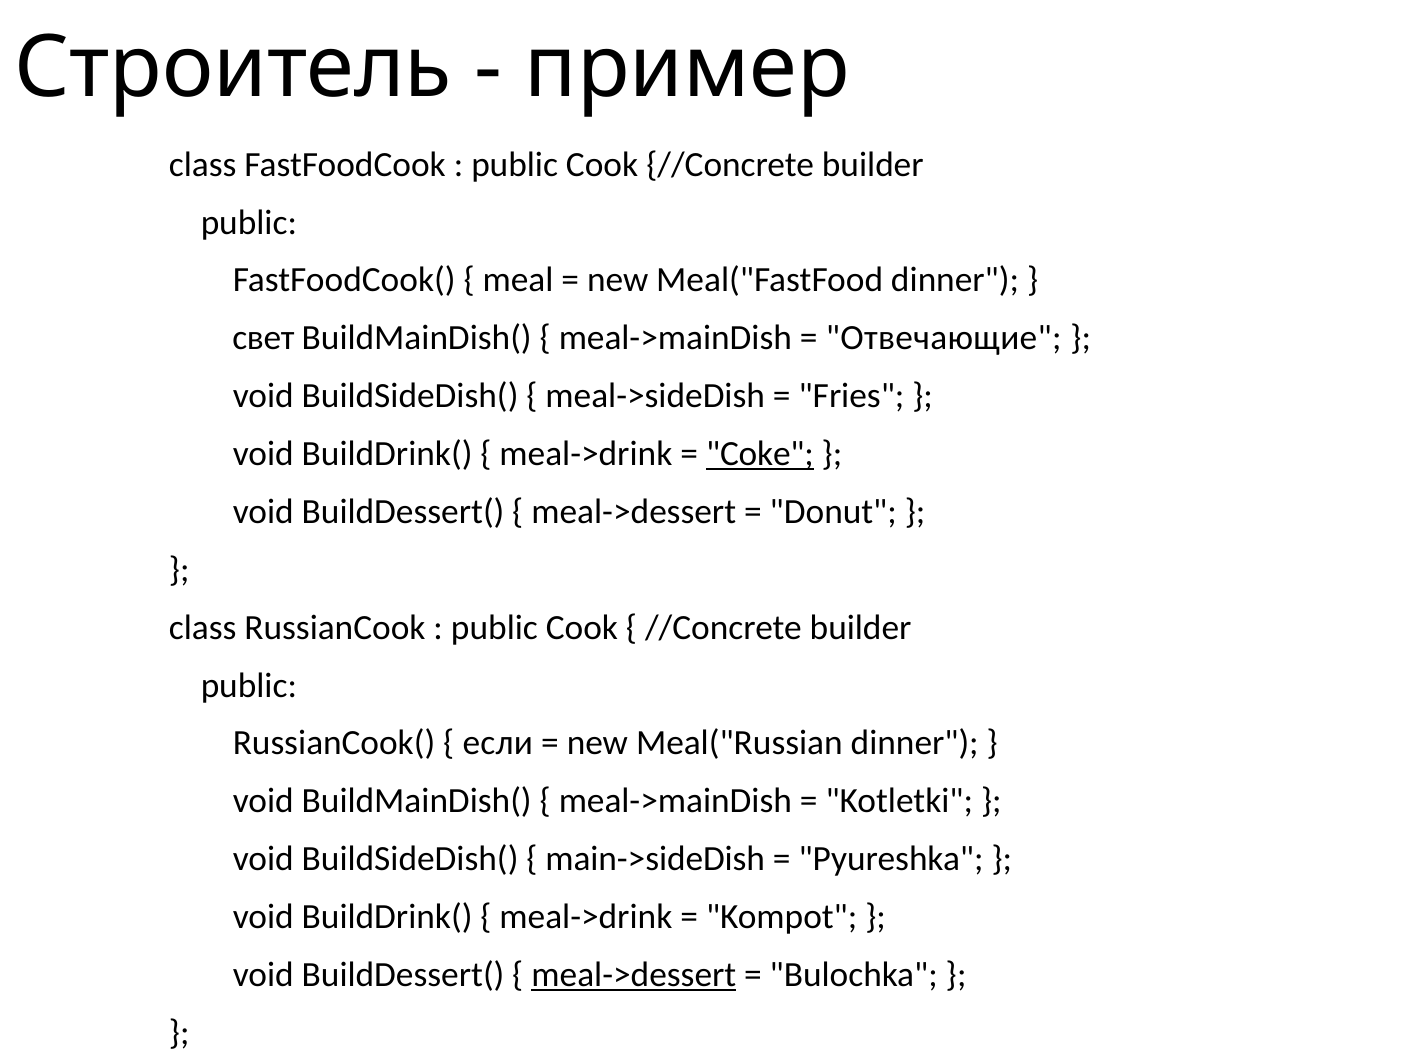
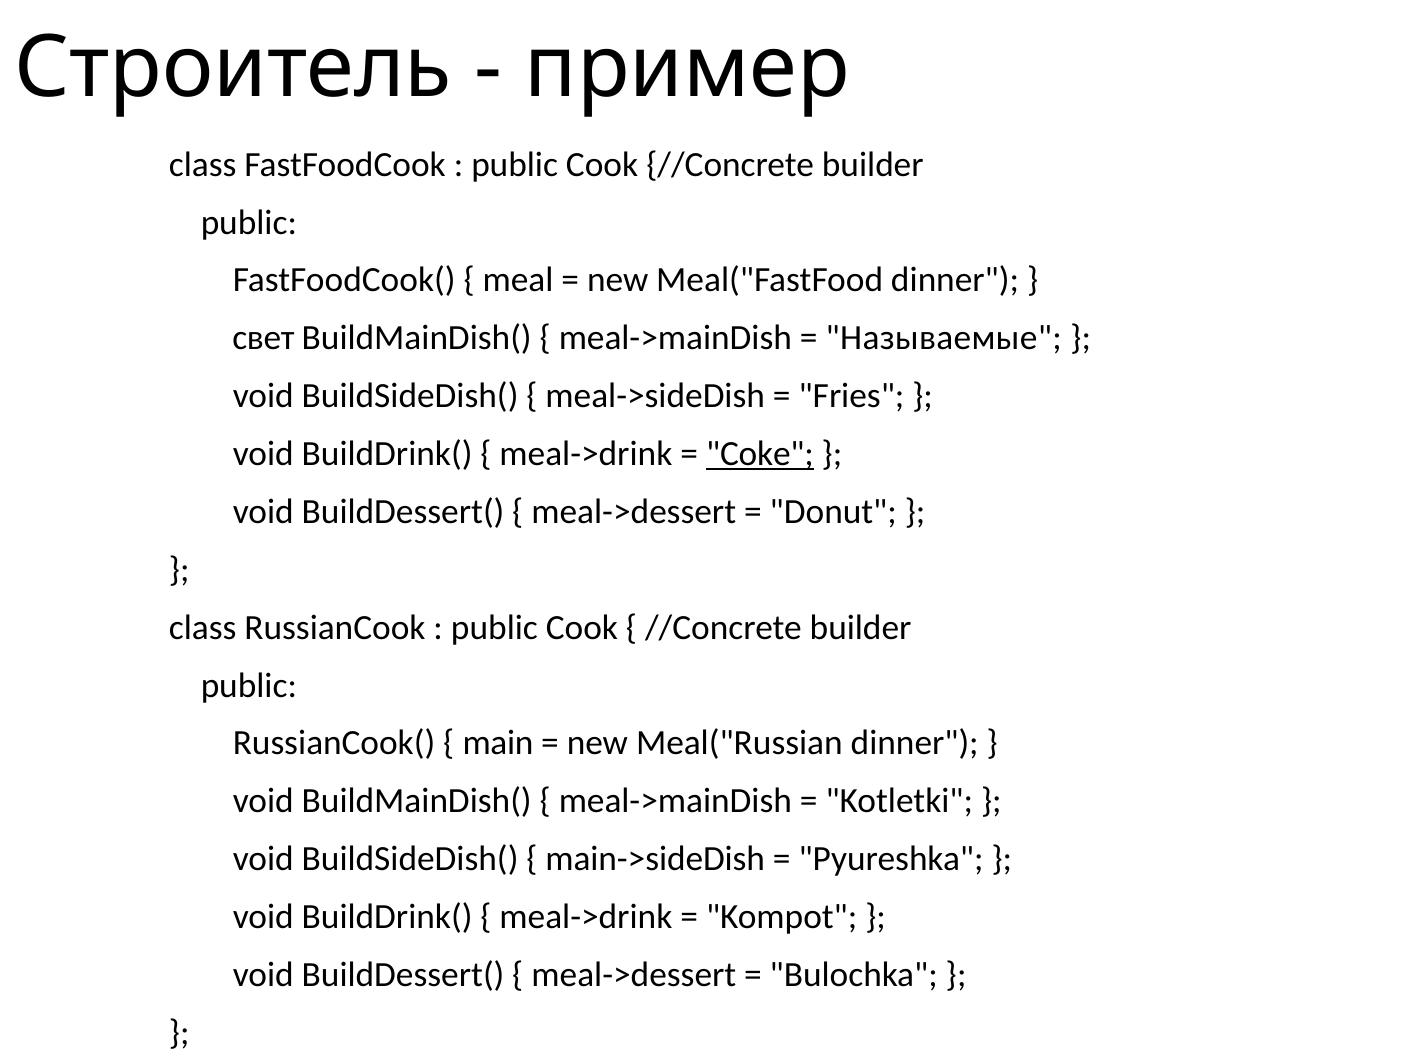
Отвечающие: Отвечающие -> Называемые (944, 338)
если: если -> main (498, 743)
meal->dessert underline: present -> none (634, 975)
